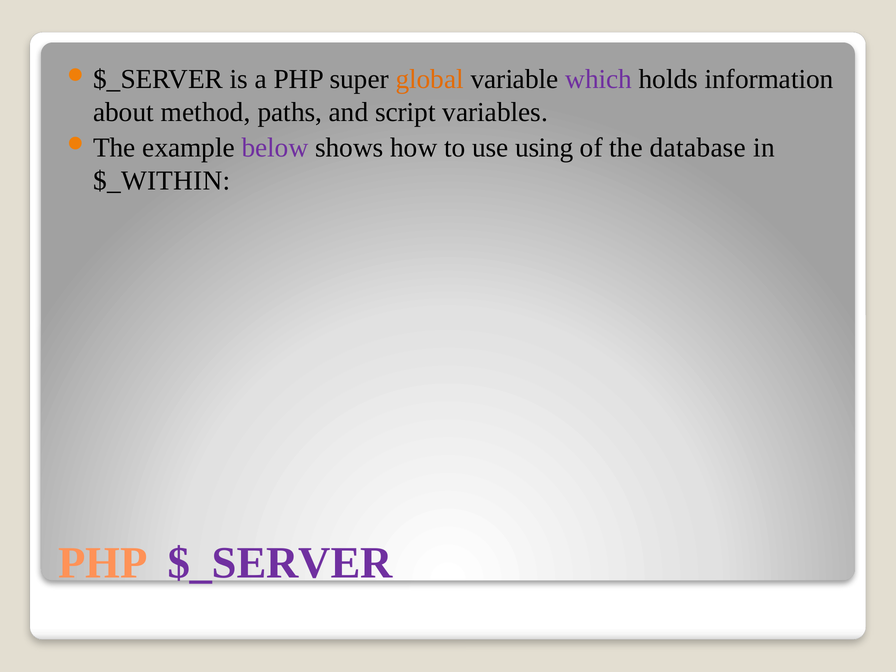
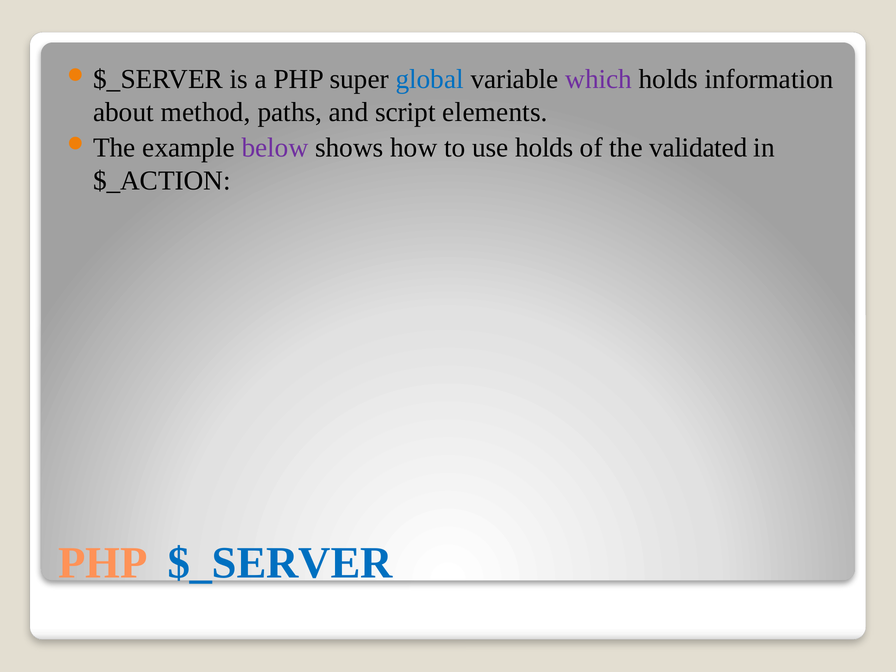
global colour: orange -> blue (430, 79)
variables: variables -> elements (495, 112)
use using: using -> holds (544, 148)
database: database -> validated (698, 148)
$_WITHIN: $_WITHIN -> $_ACTION (162, 181)
$_SERVER colour: purple -> blue (280, 563)
